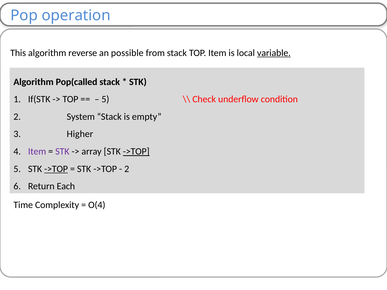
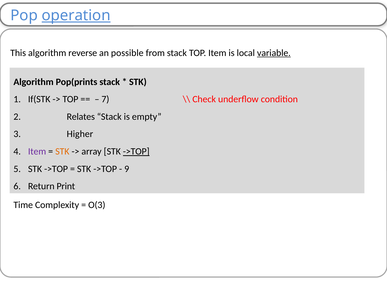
operation underline: none -> present (76, 16)
Pop(called: Pop(called -> Pop(prints (77, 82)
5: 5 -> 7 (105, 99)
System: System -> Relates (81, 117)
STK colour: purple -> orange (62, 152)
->TOP underline: present -> none (56, 169)
2: 2 -> 9 (127, 169)
Each: Each -> Print (66, 186)
O(4: O(4 -> O(3 (97, 205)
